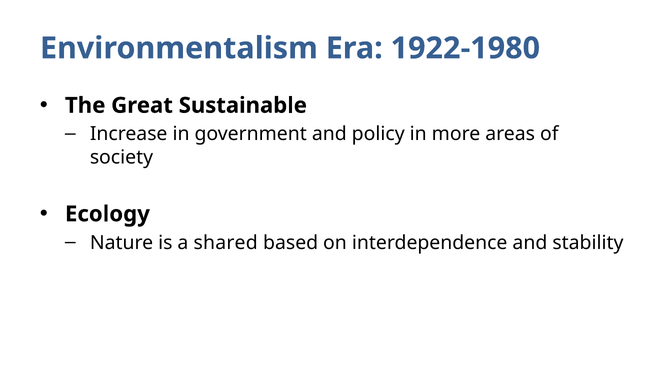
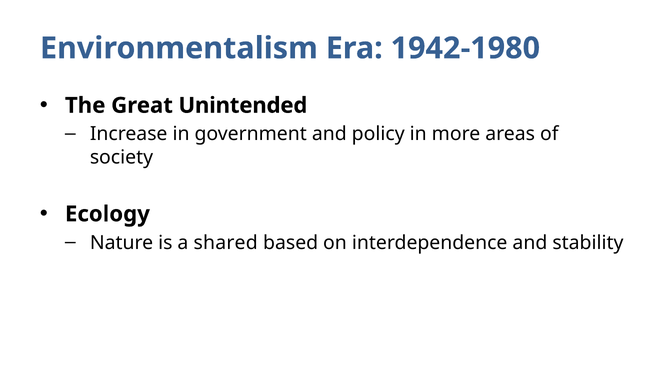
1922-1980: 1922-1980 -> 1942-1980 (465, 48)
Sustainable: Sustainable -> Unintended (243, 106)
